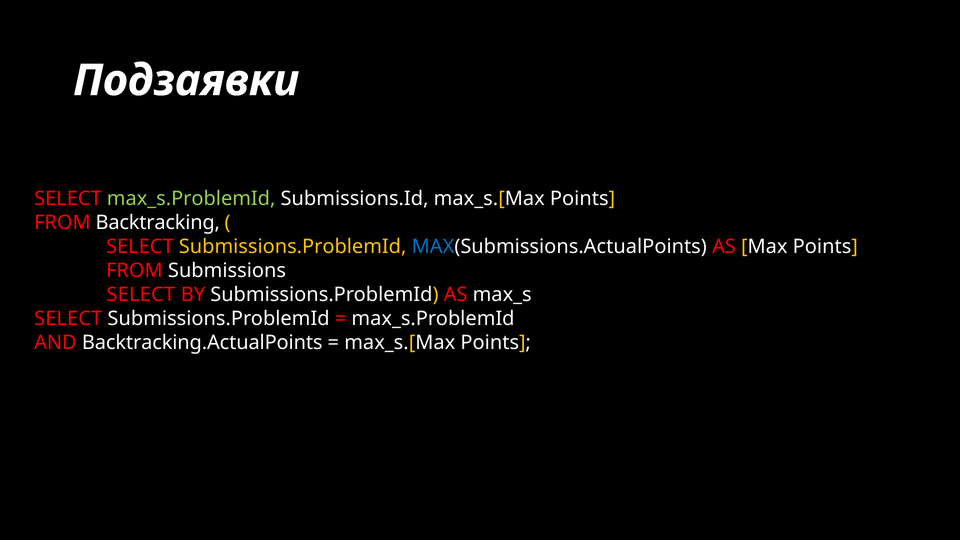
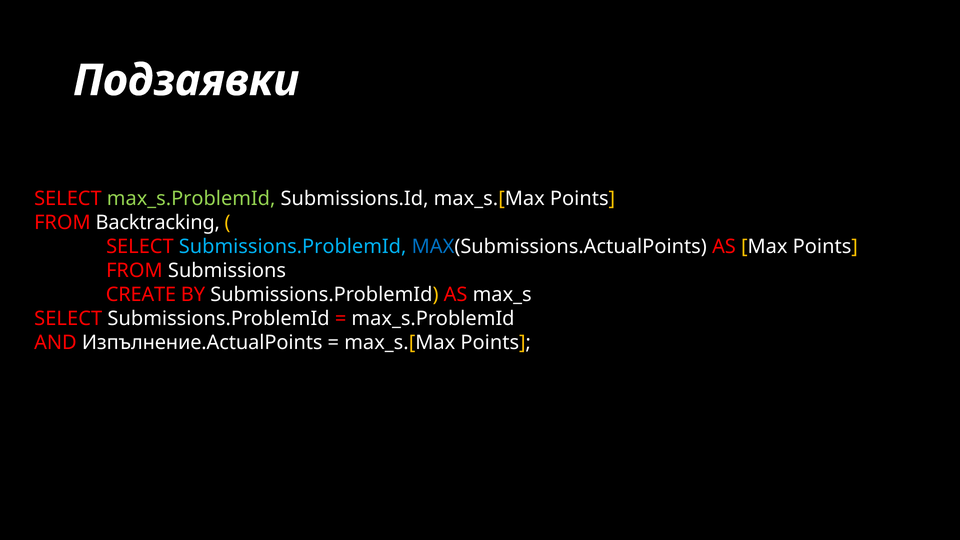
Submissions.ProblemId colour: yellow -> light blue (293, 246)
SELECT: SELECT -> CREATE (141, 295)
Backtracking.ActualPoints: Backtracking.ActualPoints -> Изпълнение.ActualPoints (202, 343)
